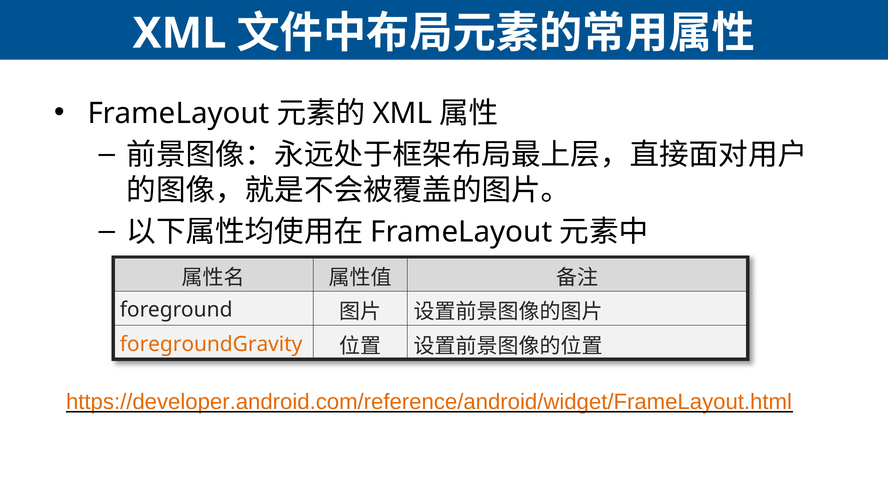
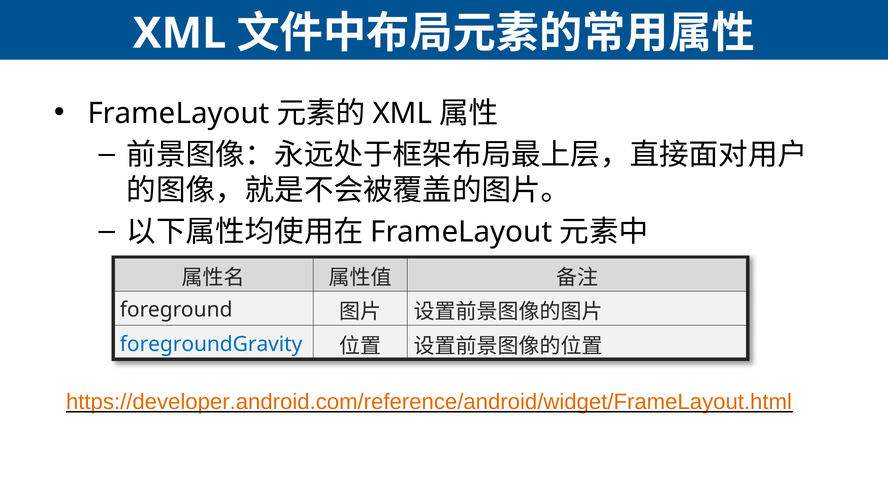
foregroundGravity colour: orange -> blue (211, 344)
